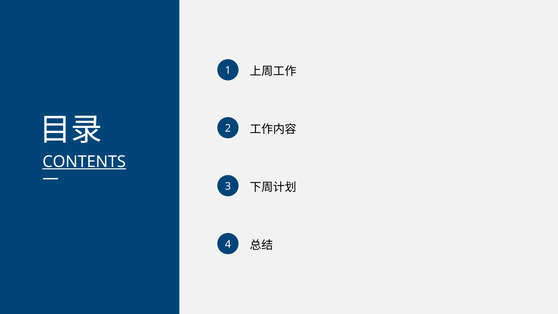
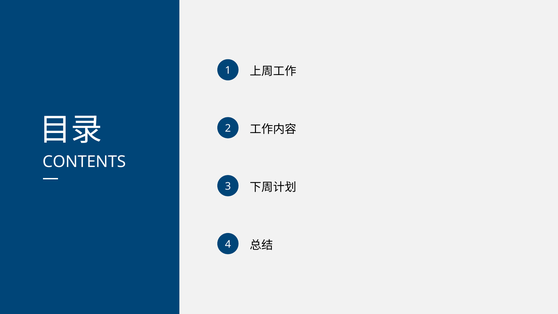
CONTENTS underline: present -> none (84, 162)
